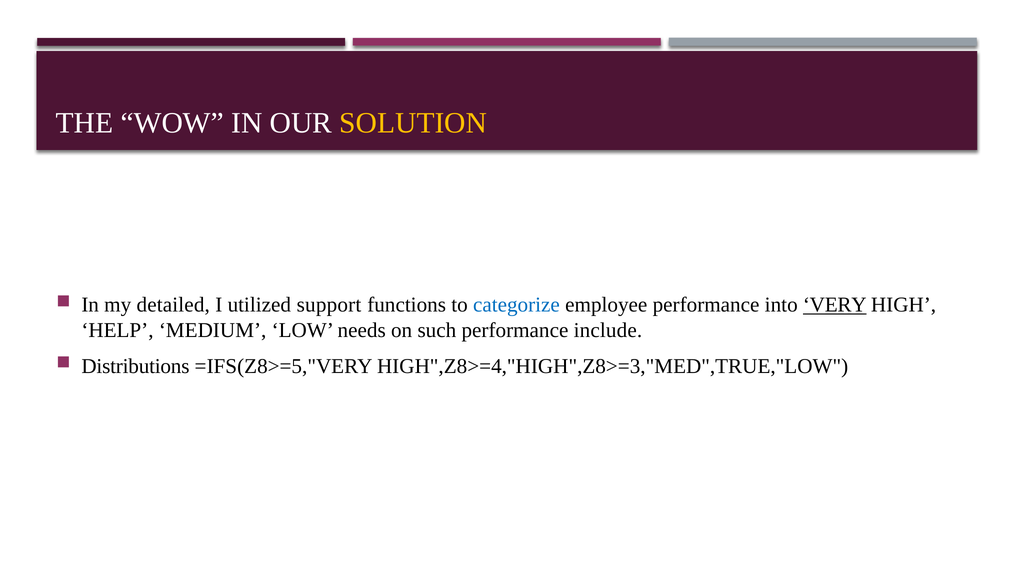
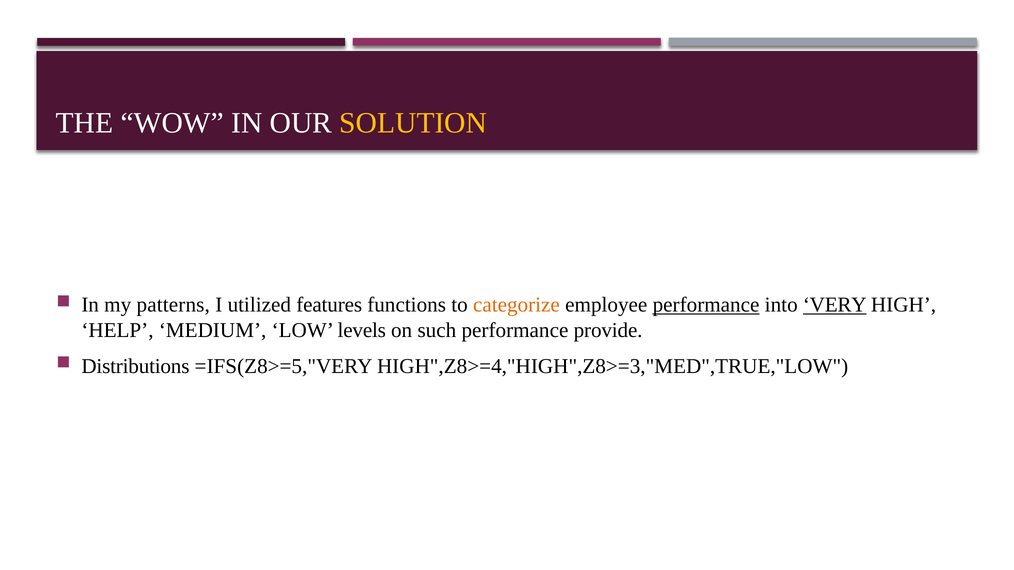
detailed: detailed -> patterns (173, 305)
support: support -> features (329, 305)
categorize colour: blue -> orange (516, 305)
performance underline: none -> present (706, 305)
needs: needs -> levels (362, 331)
include: include -> provide (608, 331)
